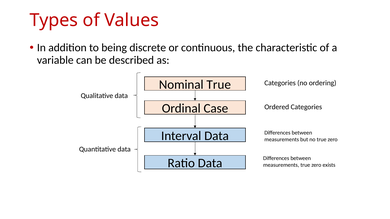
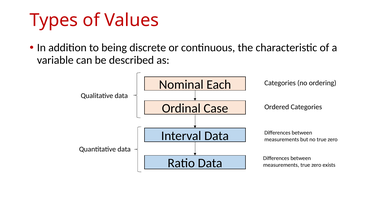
Nominal True: True -> Each (219, 85)
